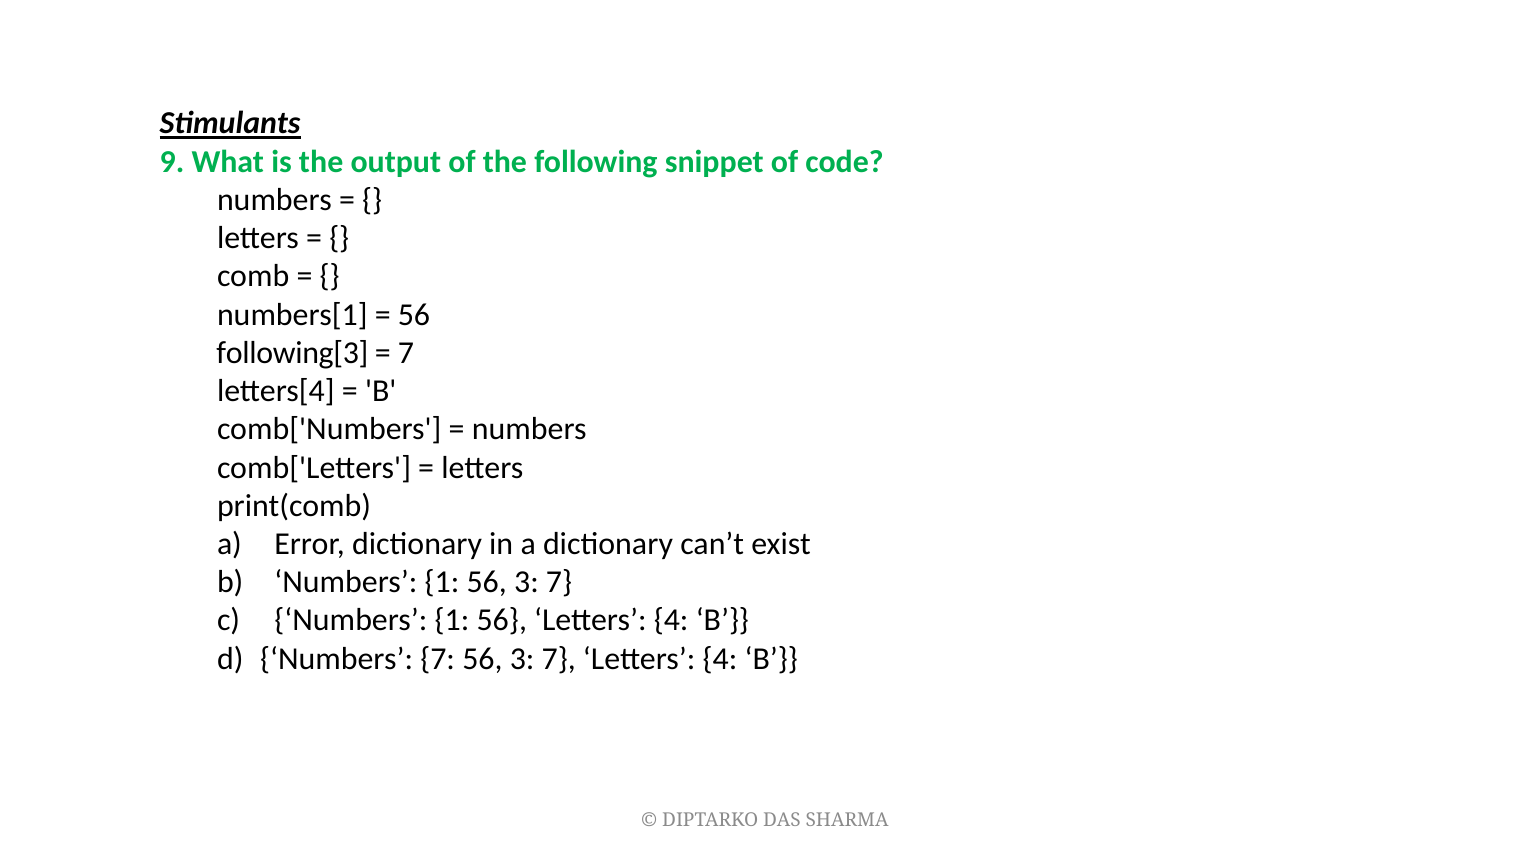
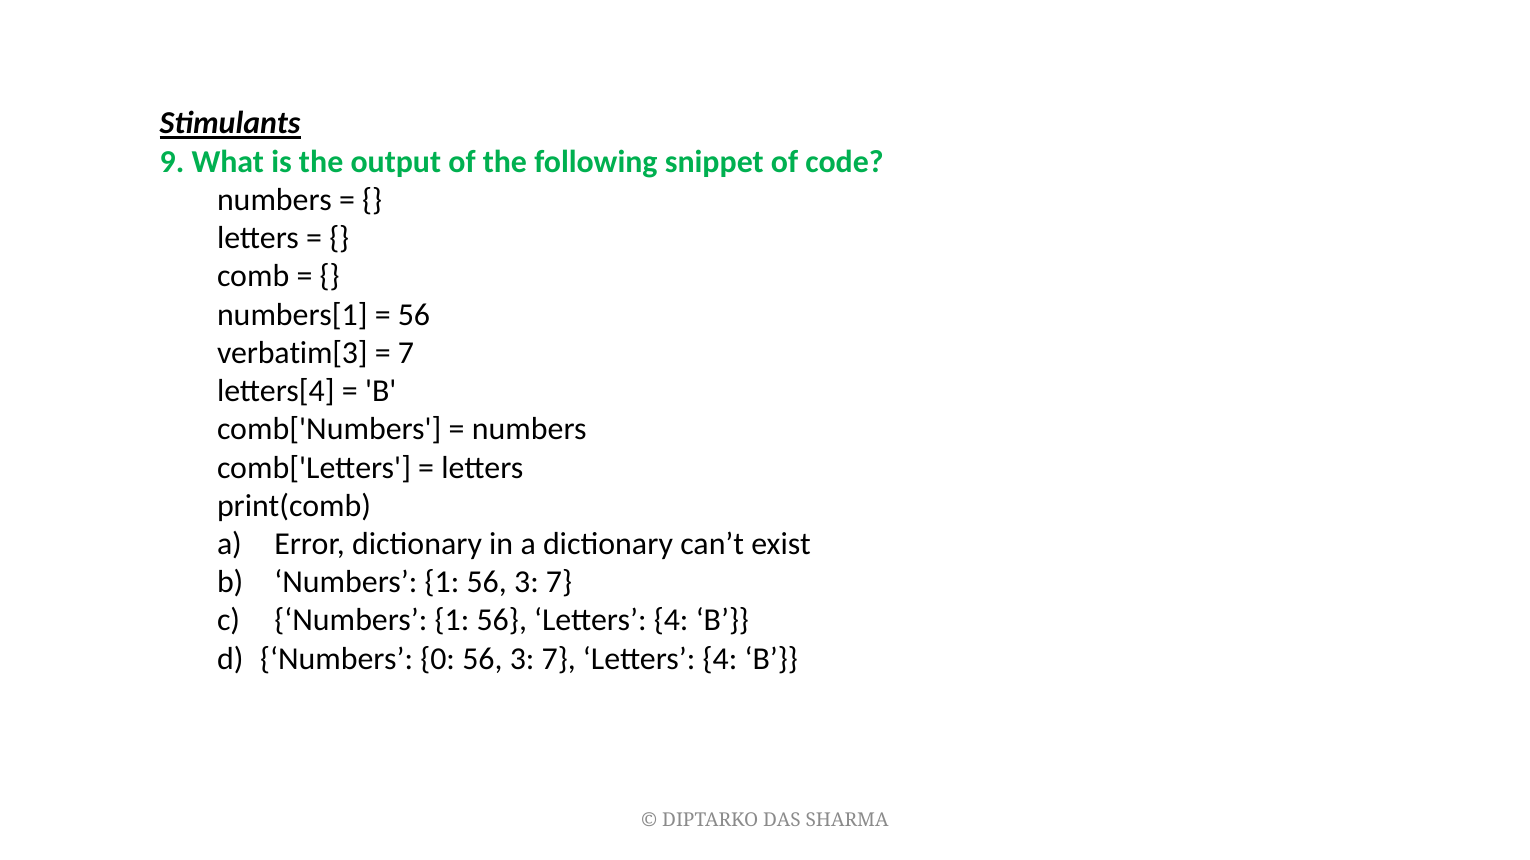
following[3: following[3 -> verbatim[3 (292, 353)
Numbers 7: 7 -> 0 (438, 659)
